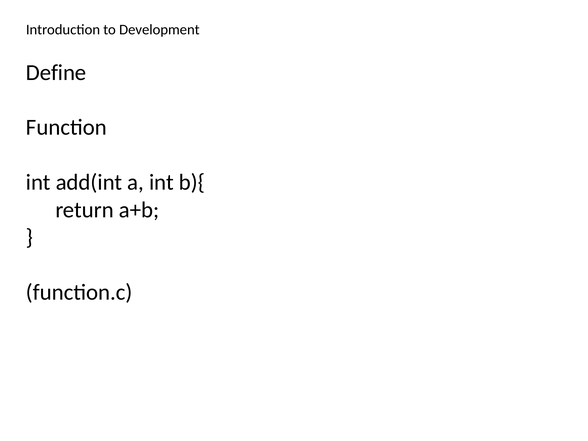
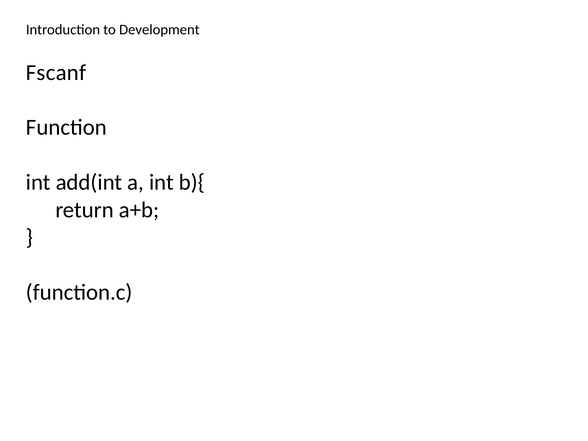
Define: Define -> Fscanf (56, 73)
